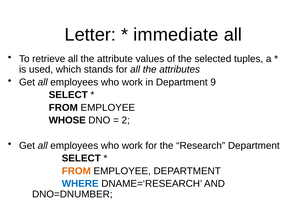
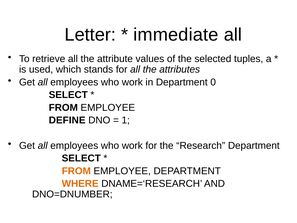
9: 9 -> 0 (213, 82)
WHOSE: WHOSE -> DEFINE (67, 120)
2: 2 -> 1 (126, 120)
WHERE colour: blue -> orange (80, 183)
